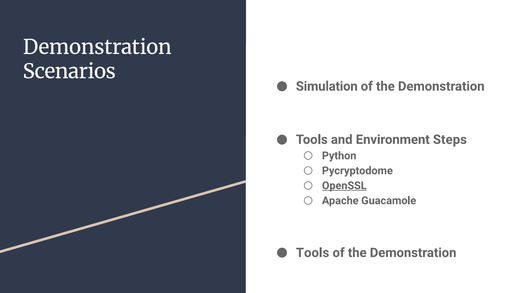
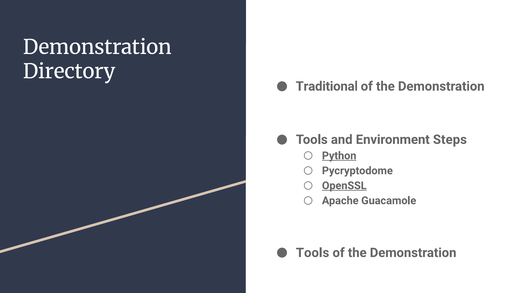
Scenarios: Scenarios -> Directory (69, 72)
Simulation: Simulation -> Traditional (327, 86)
Python underline: none -> present (339, 156)
